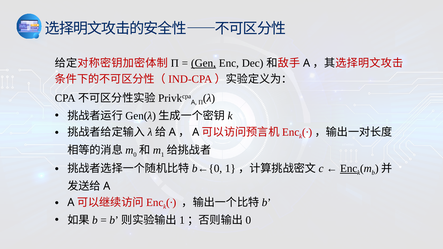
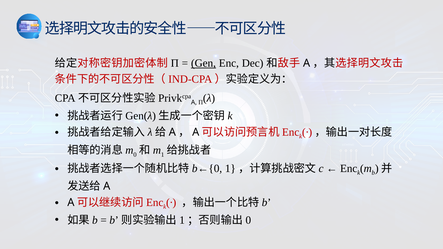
Enc underline: present -> none (349, 169)
